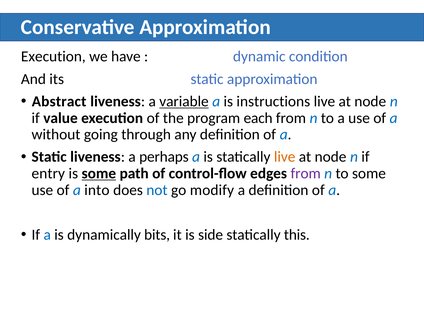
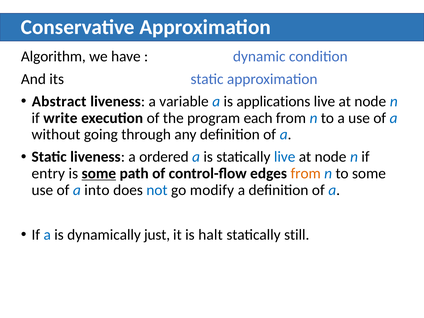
Execution: Execution -> Algorithm (53, 57)
variable underline: present -> none (184, 101)
instructions: instructions -> applications (273, 101)
value: value -> write (60, 118)
perhaps: perhaps -> ordered (164, 157)
live colour: orange -> blue (285, 157)
from colour: purple -> orange (306, 173)
bits: bits -> just (157, 235)
side: side -> halt (210, 235)
this: this -> still (297, 235)
